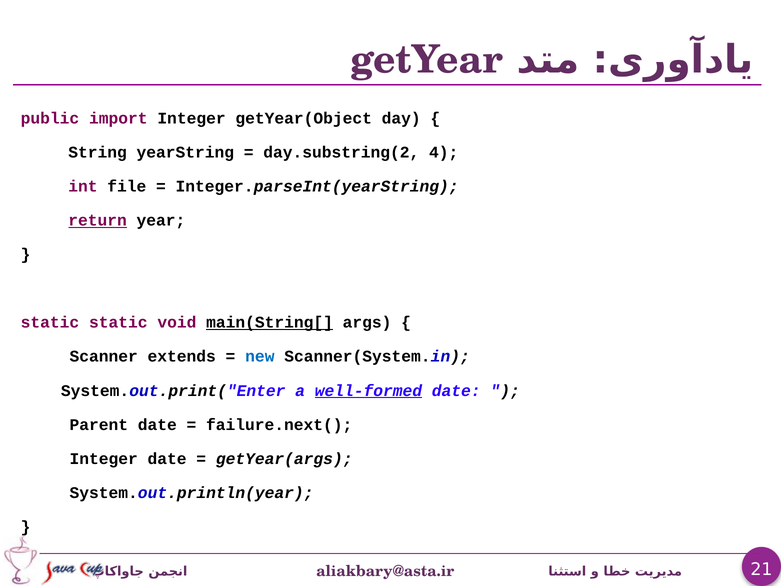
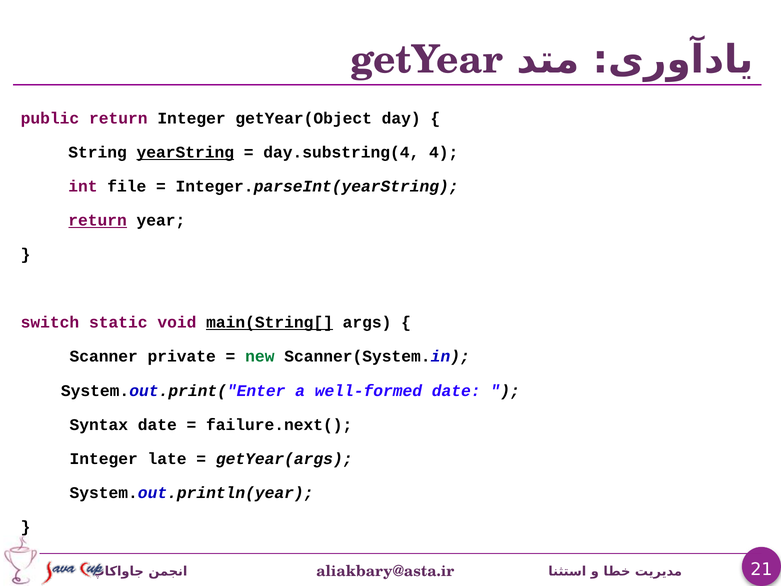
public import: import -> return (118, 118)
yearString underline: none -> present (185, 152)
day.substring(2: day.substring(2 -> day.substring(4 (341, 152)
static: static -> switch (50, 322)
extends: extends -> private (182, 356)
new colour: blue -> green (260, 356)
well-formed underline: present -> none (368, 391)
Parent: Parent -> Syntax (99, 425)
Integer date: date -> late (167, 459)
